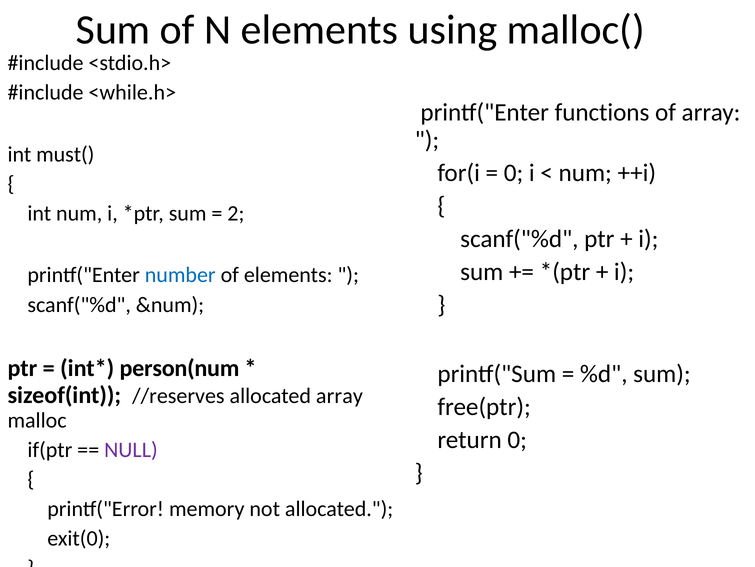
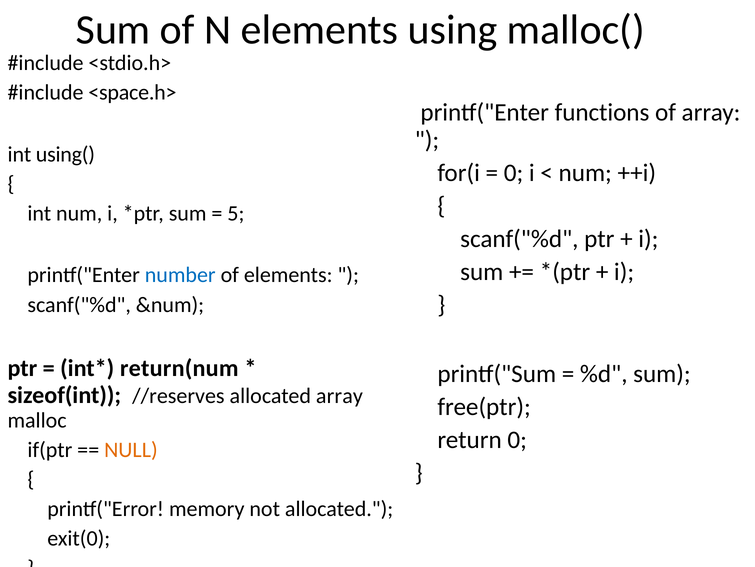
<while.h>: <while.h> -> <space.h> (132, 92)
must(: must( -> using( (65, 154)
2: 2 -> 5 (236, 213)
person(num: person(num -> return(num (179, 368)
NULL colour: purple -> orange (131, 449)
